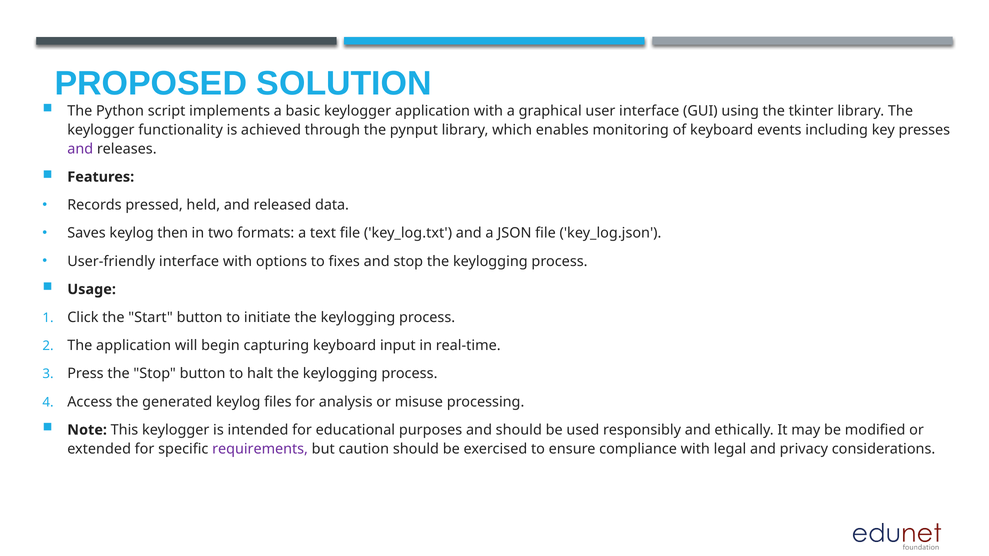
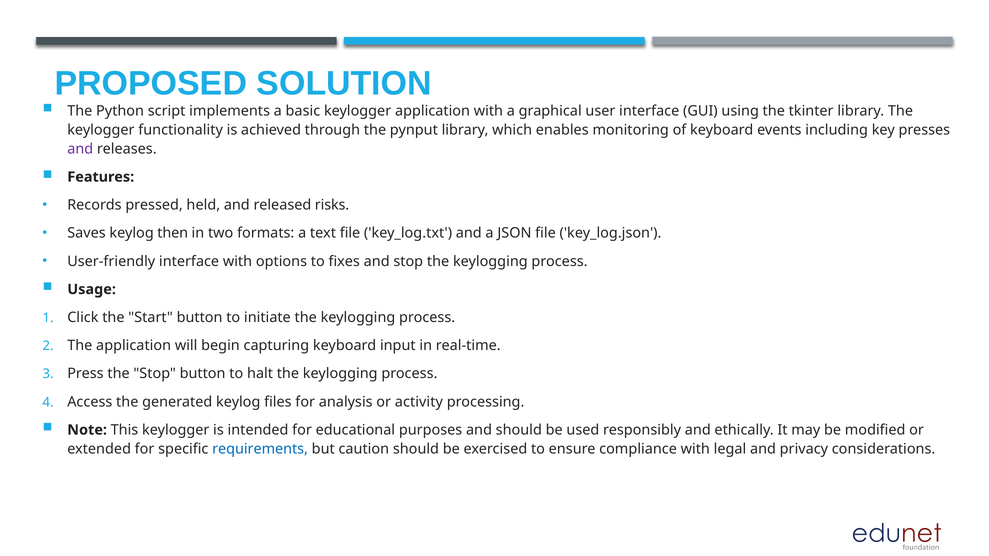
data: data -> risks (332, 205)
misuse: misuse -> activity (419, 402)
requirements colour: purple -> blue (260, 449)
